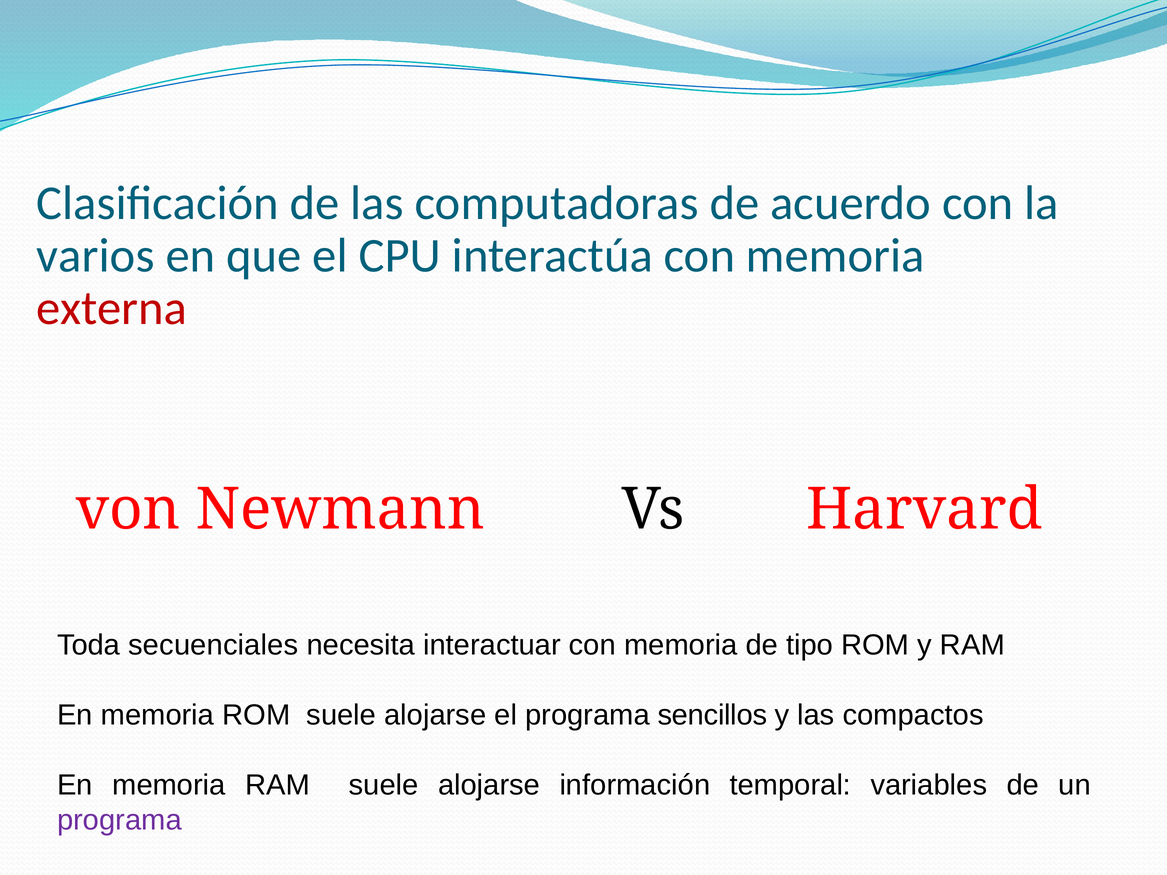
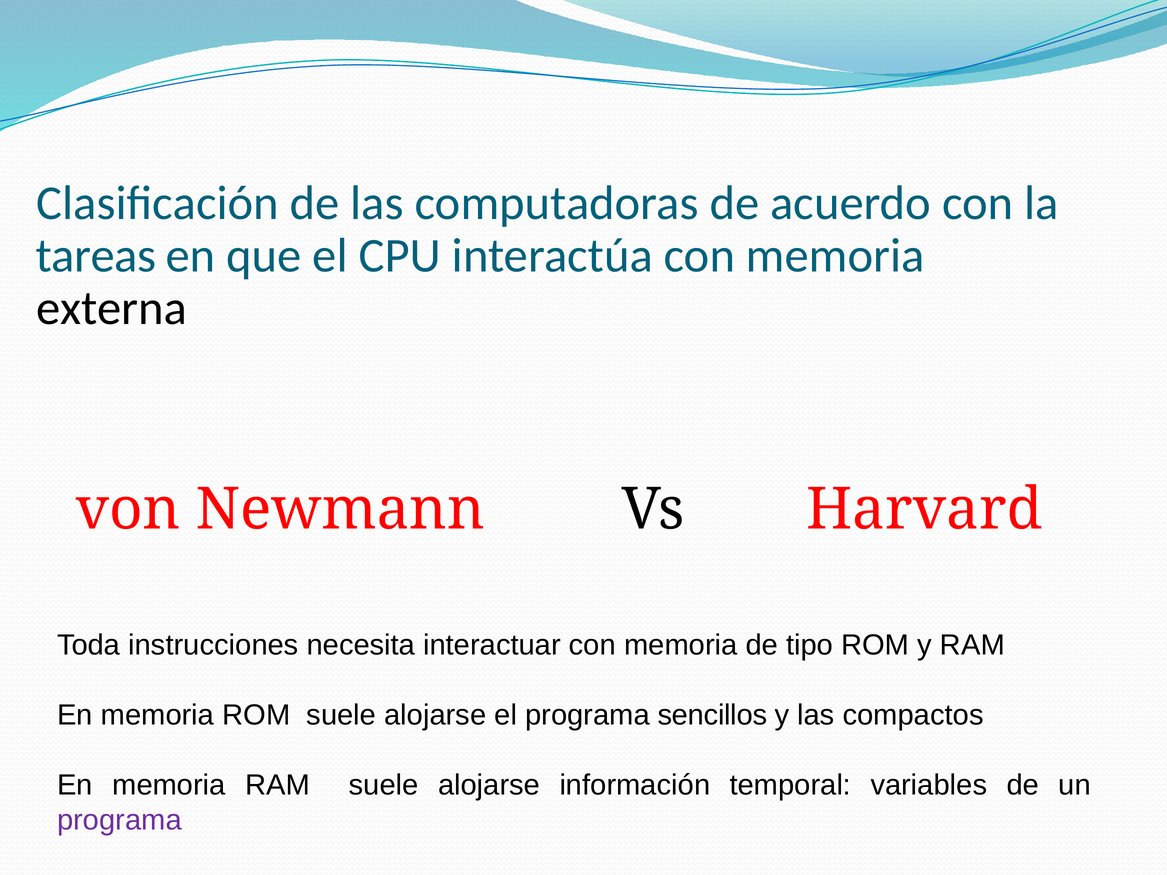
varios: varios -> tareas (96, 256)
externa colour: red -> black (112, 308)
secuenciales: secuenciales -> instrucciones (213, 645)
